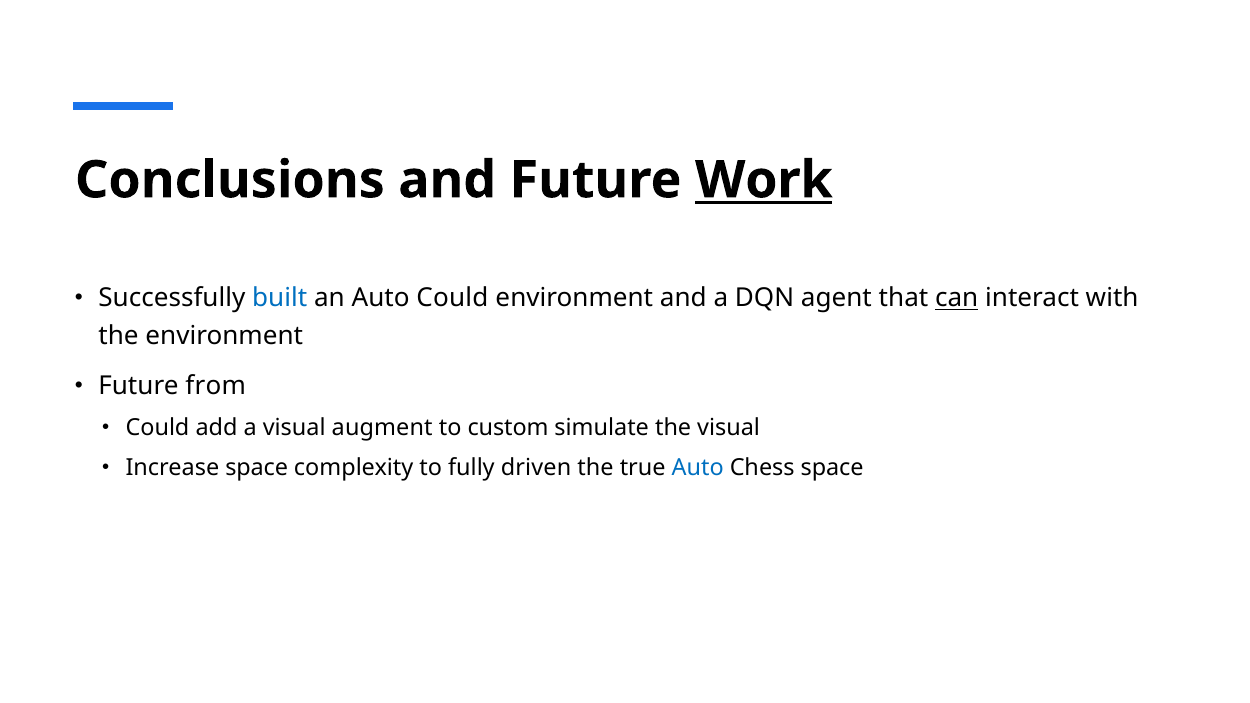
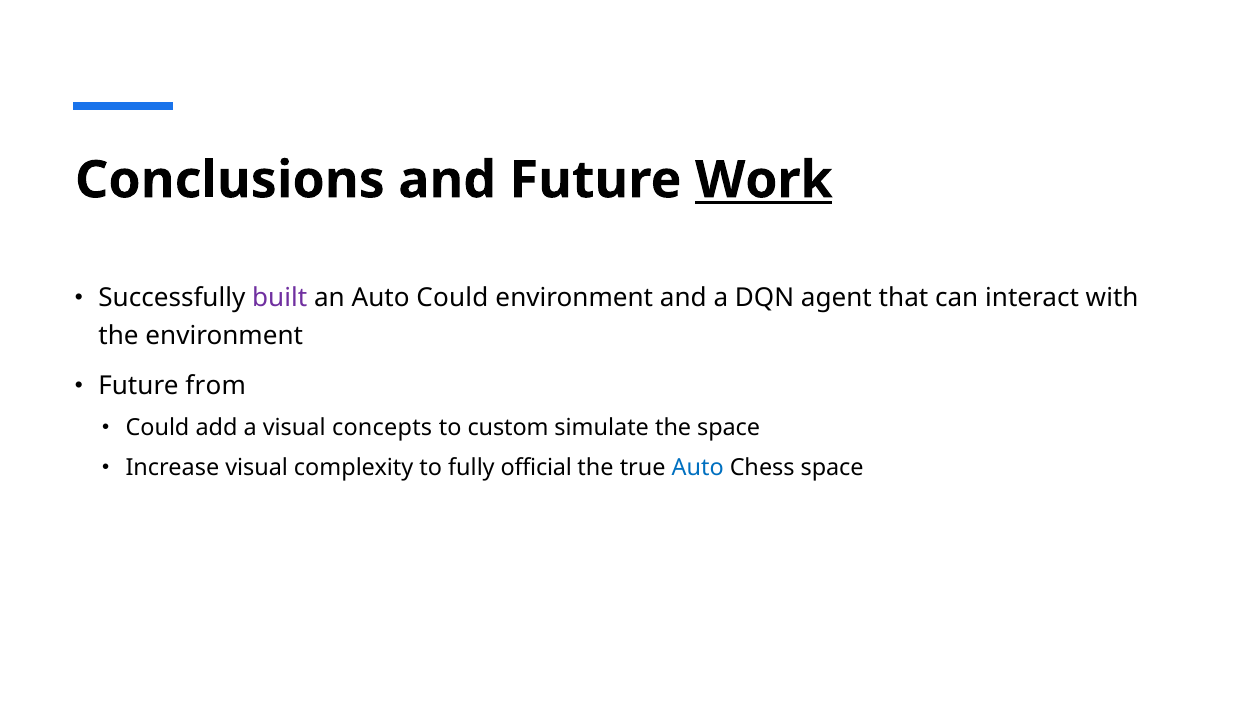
built colour: blue -> purple (280, 298)
can underline: present -> none (957, 298)
augment: augment -> concepts (382, 428)
the visual: visual -> space (729, 428)
Increase space: space -> visual (257, 468)
driven: driven -> official (536, 468)
